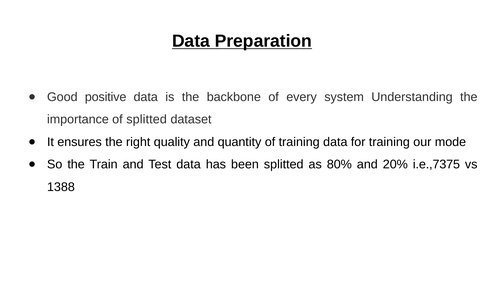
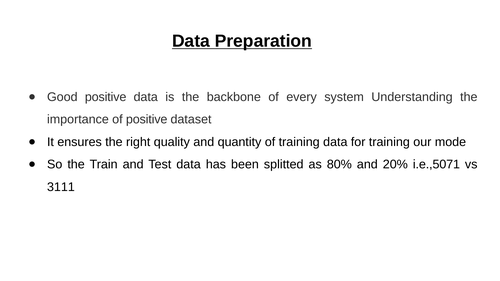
of splitted: splitted -> positive (147, 120)
i.e.,7375: i.e.,7375 -> i.e.,5071 (436, 165)
1388: 1388 -> 3111 (61, 187)
